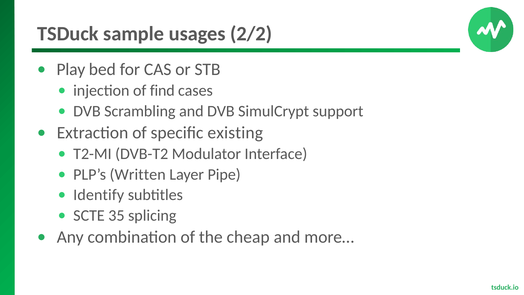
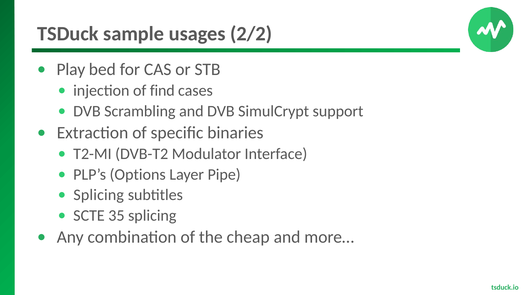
existing: existing -> binaries (235, 133)
Written: Written -> Options (138, 174)
Identify: Identify -> Splicing (99, 195)
